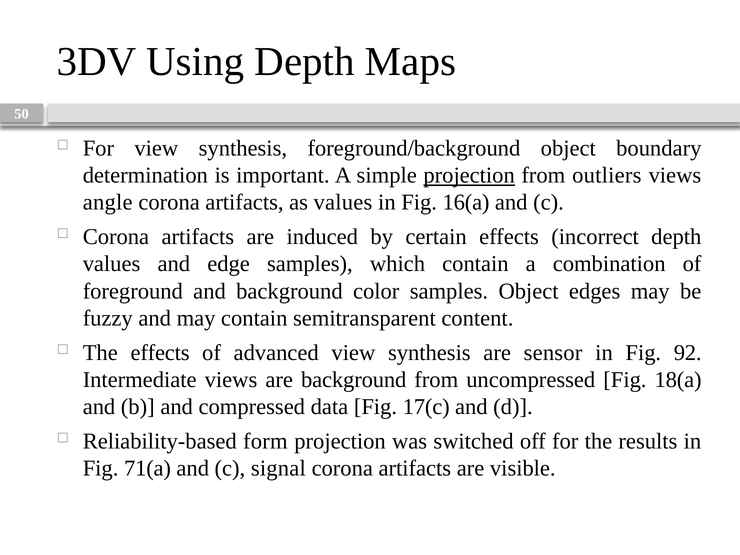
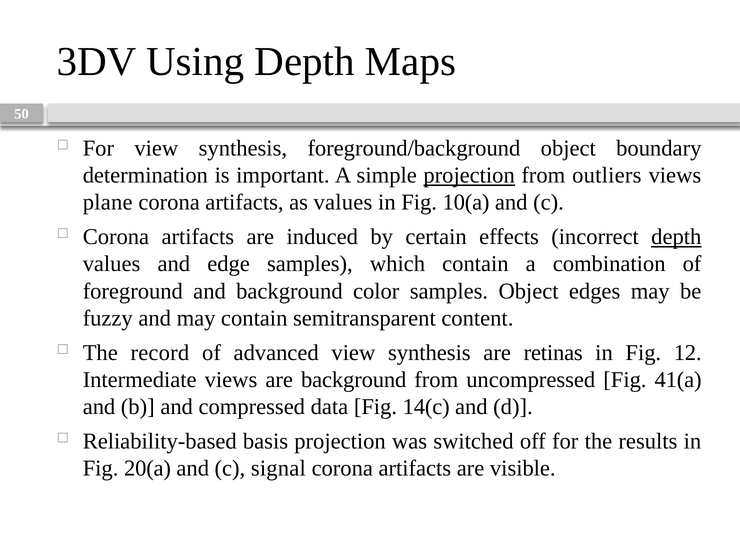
angle: angle -> plane (108, 203)
16(a: 16(a -> 10(a (466, 203)
depth underline: none -> present (676, 237)
The effects: effects -> record (160, 353)
sensor: sensor -> retinas (553, 353)
92: 92 -> 12 (688, 353)
18(a: 18(a -> 41(a (678, 380)
17(c: 17(c -> 14(c (426, 407)
form: form -> basis (265, 441)
71(a: 71(a -> 20(a (147, 468)
